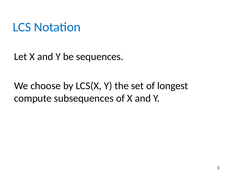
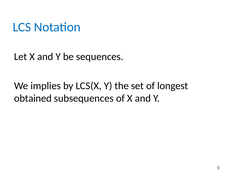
choose: choose -> implies (46, 86)
compute: compute -> obtained (33, 98)
